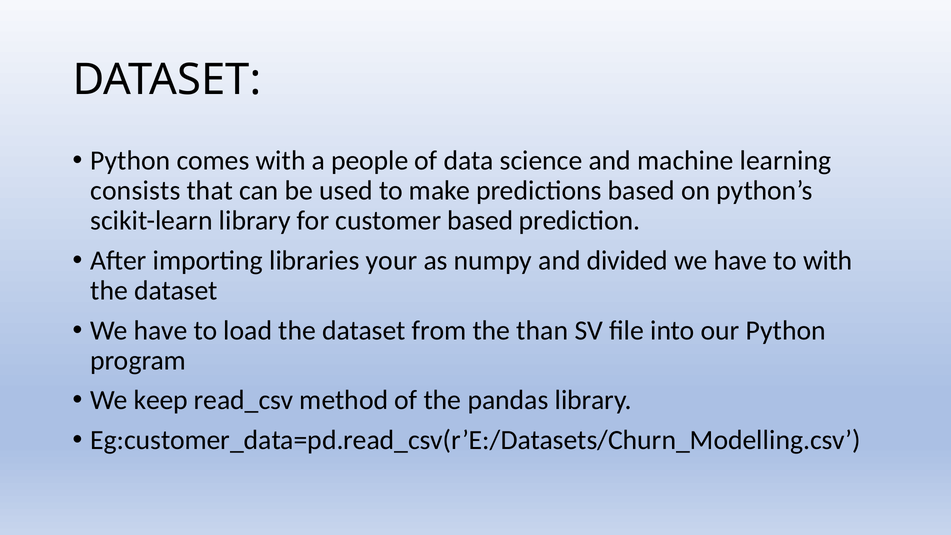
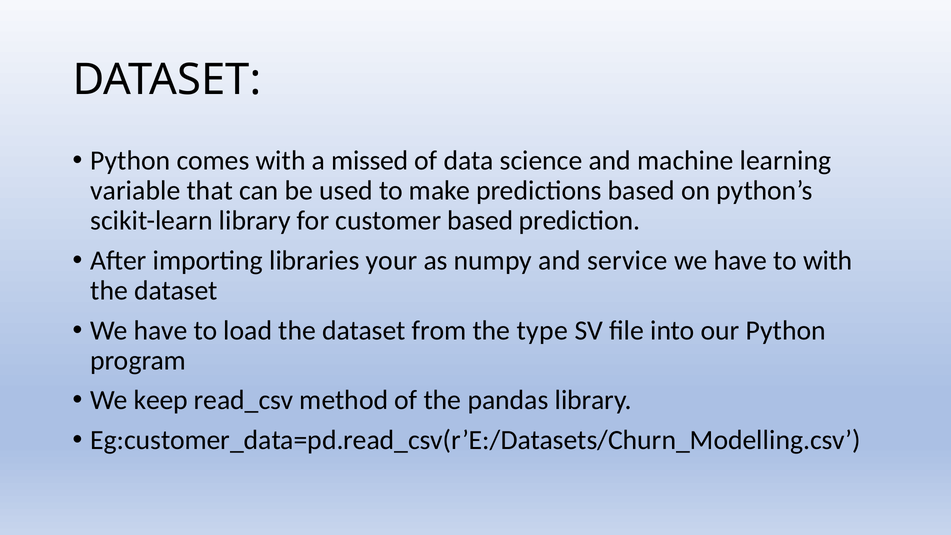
people: people -> missed (370, 161)
consists: consists -> variable (135, 191)
divided: divided -> service (627, 261)
than: than -> type (542, 330)
